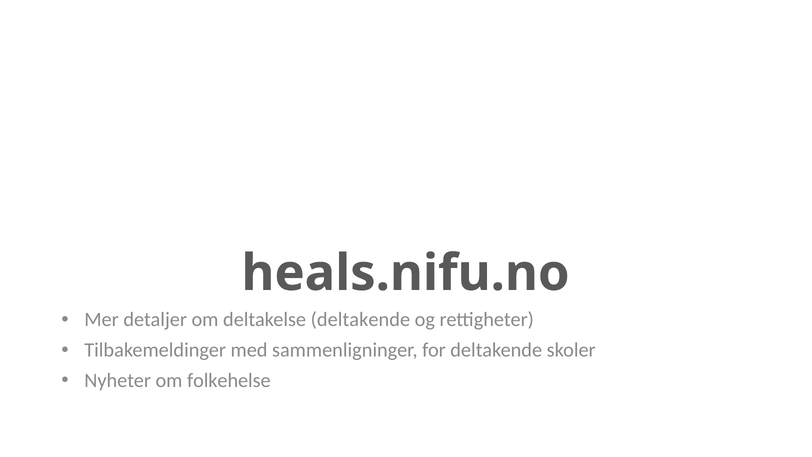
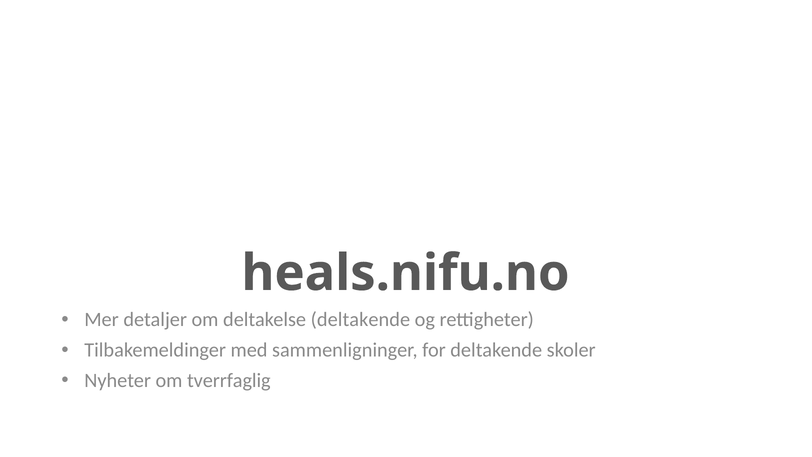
folkehelse: folkehelse -> tverrfaglig (229, 380)
